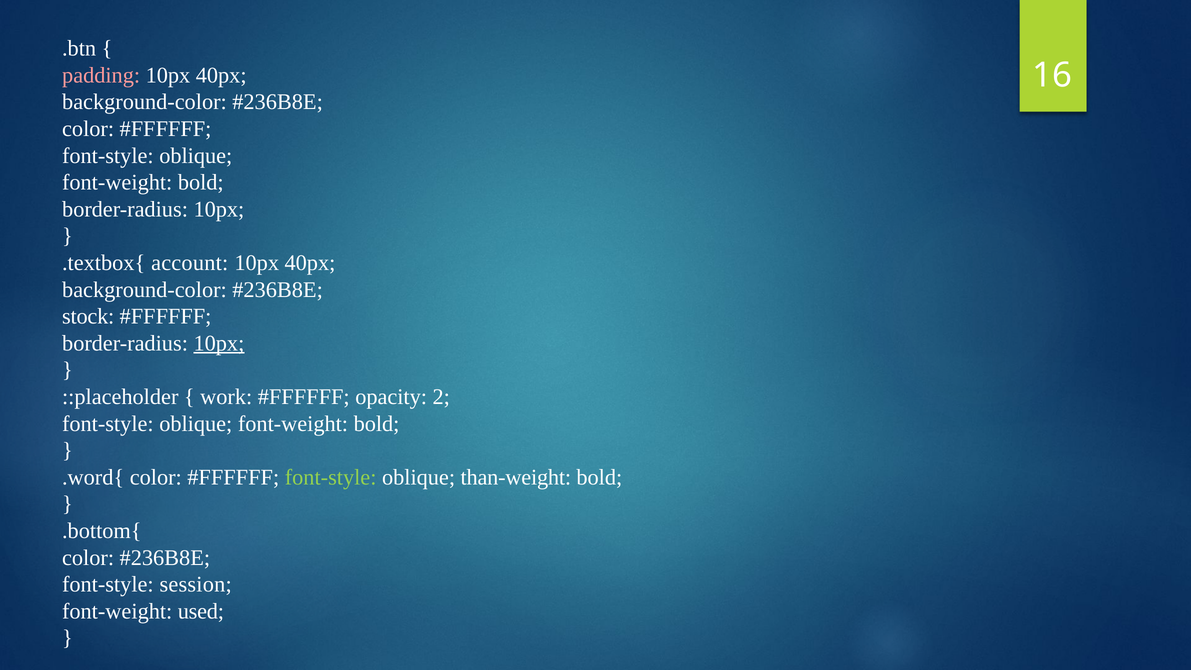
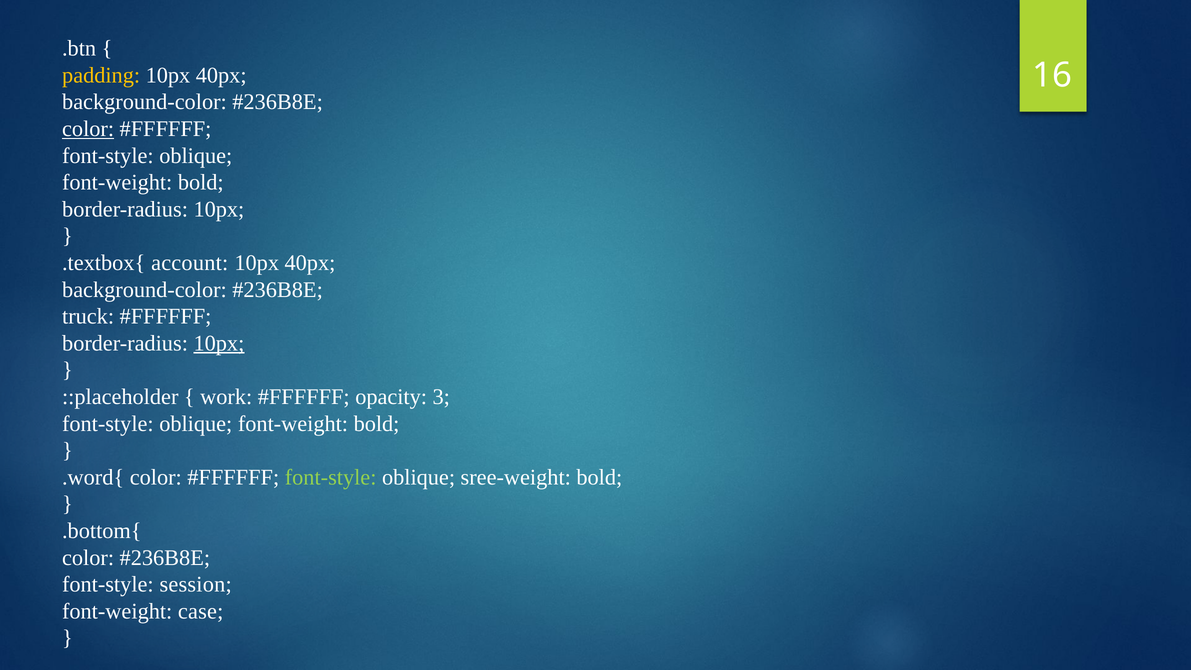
padding colour: pink -> yellow (101, 75)
color underline: none -> present (88, 129)
stock: stock -> truck (88, 316)
2: 2 -> 3 (441, 397)
than-weight: than-weight -> sree-weight (516, 477)
used: used -> case (201, 611)
